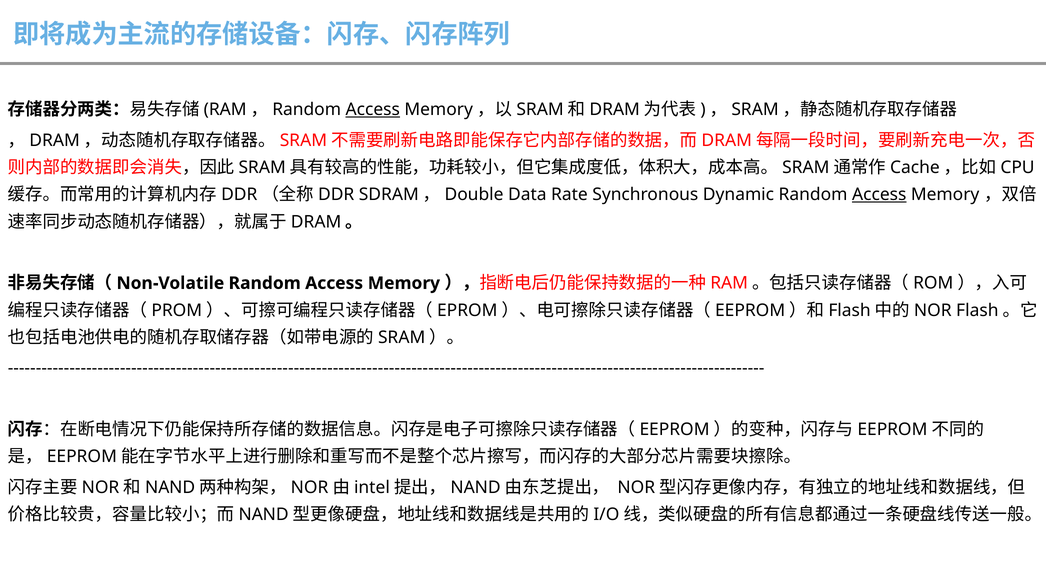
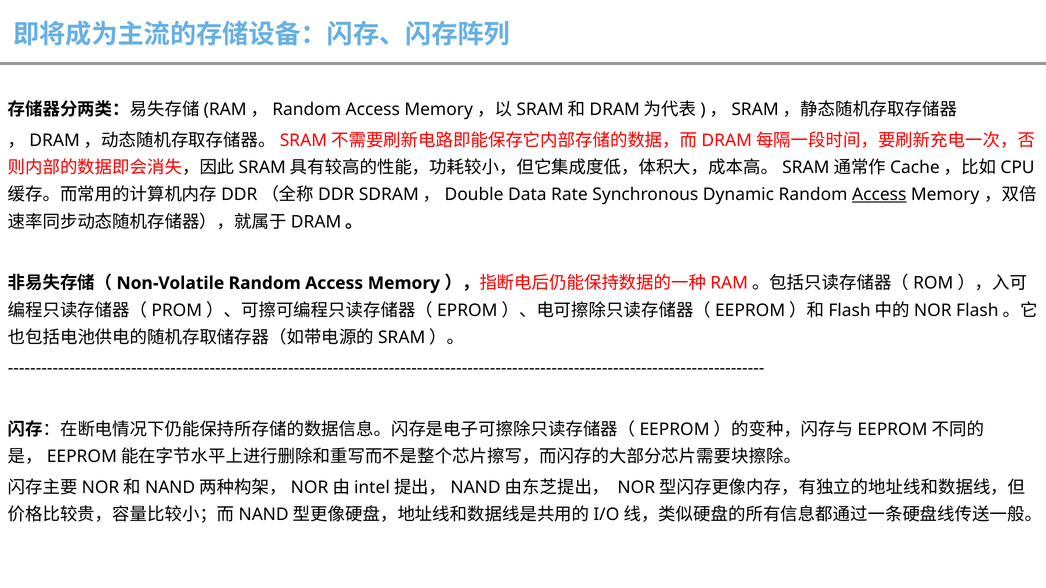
Access underline: present -> none (373, 110)
